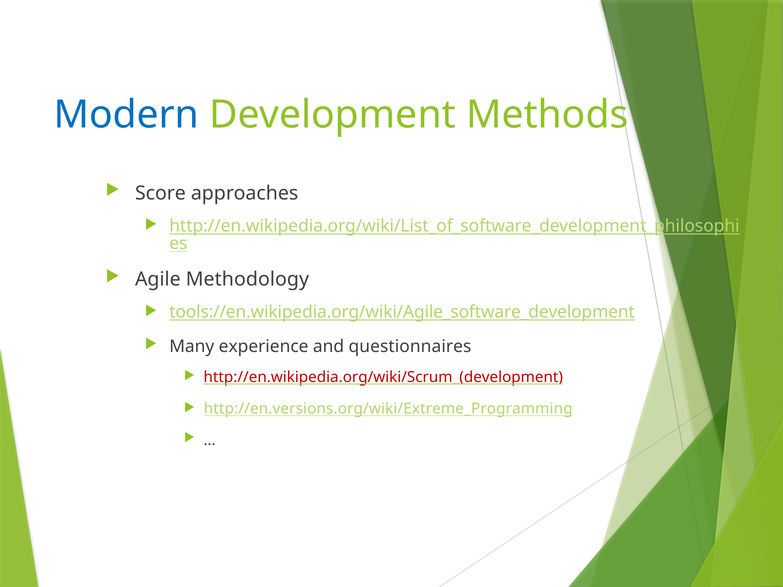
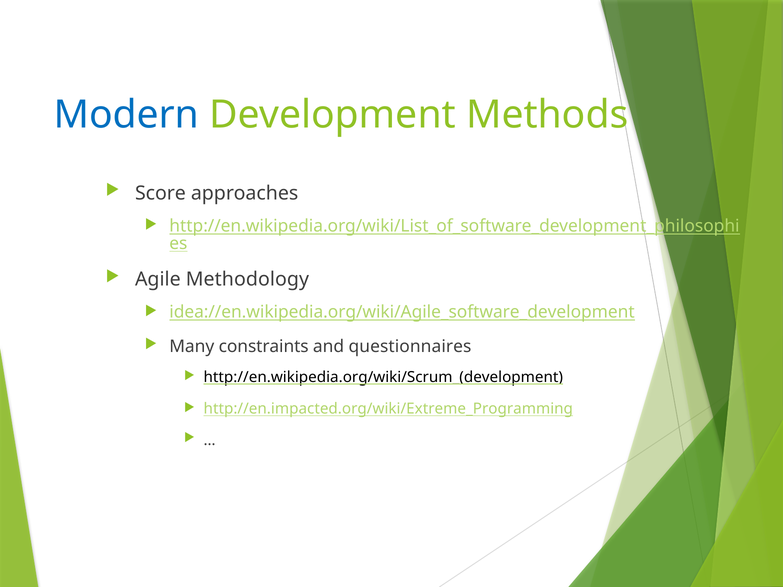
tools://en.wikipedia.org/wiki/Agile_software_development: tools://en.wikipedia.org/wiki/Agile_software_development -> idea://en.wikipedia.org/wiki/Agile_software_development (402, 312)
experience: experience -> constraints (264, 347)
http://en.wikipedia.org/wiki/Scrum_(development colour: red -> black (383, 377)
http://en.versions.org/wiki/Extreme_Programming: http://en.versions.org/wiki/Extreme_Programming -> http://en.impacted.org/wiki/Extreme_Programming (388, 409)
